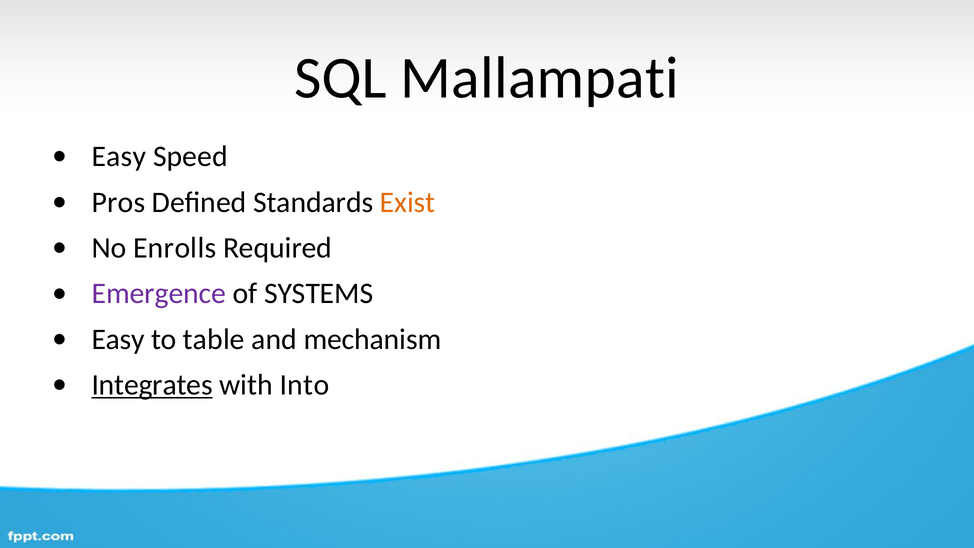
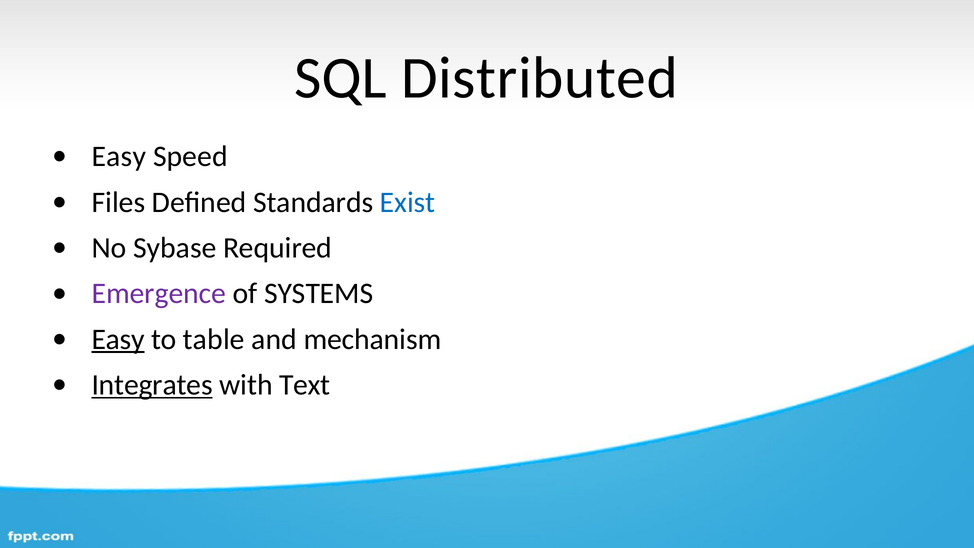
Mallampati: Mallampati -> Distributed (539, 78)
Pros: Pros -> Files (118, 202)
Exist colour: orange -> blue (408, 202)
Enrolls: Enrolls -> Sybase (175, 248)
Easy underline: none -> present (118, 339)
Into: Into -> Text (305, 385)
